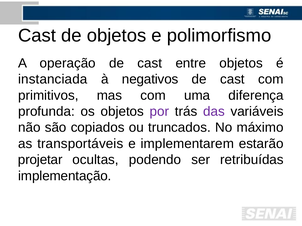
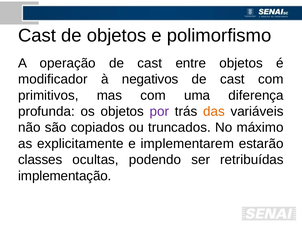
instanciada: instanciada -> modificador (53, 79)
das colour: purple -> orange (214, 112)
transportáveis: transportáveis -> explicitamente (80, 144)
projetar: projetar -> classes (40, 160)
